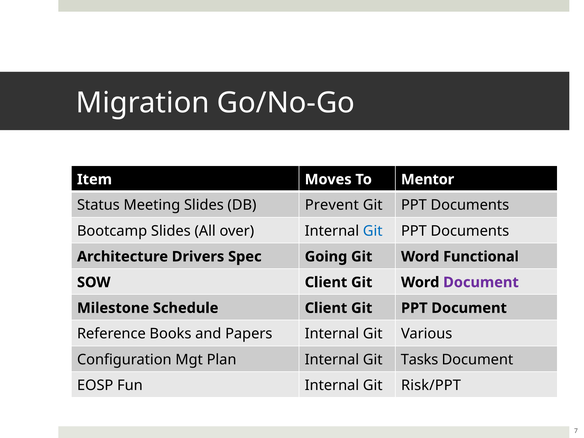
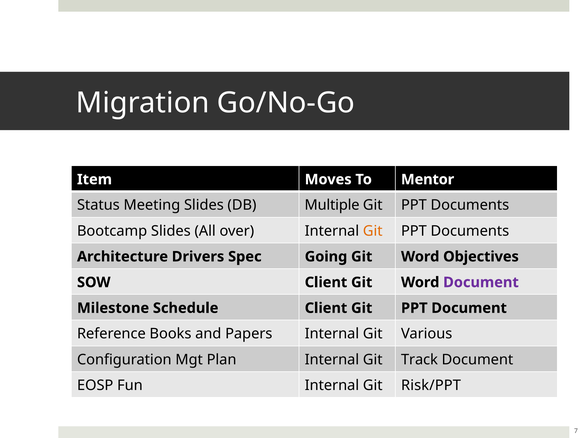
Prevent: Prevent -> Multiple (332, 205)
Git colour: blue -> orange (373, 231)
Functional: Functional -> Objectives (481, 257)
Tasks: Tasks -> Track (419, 360)
